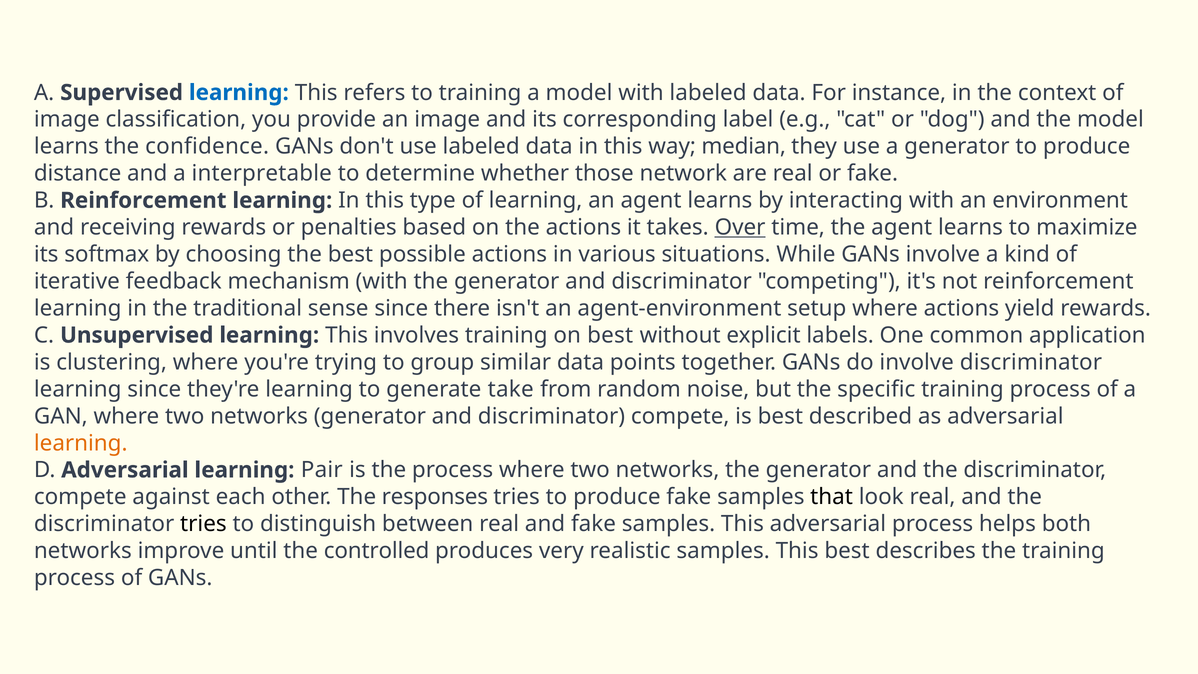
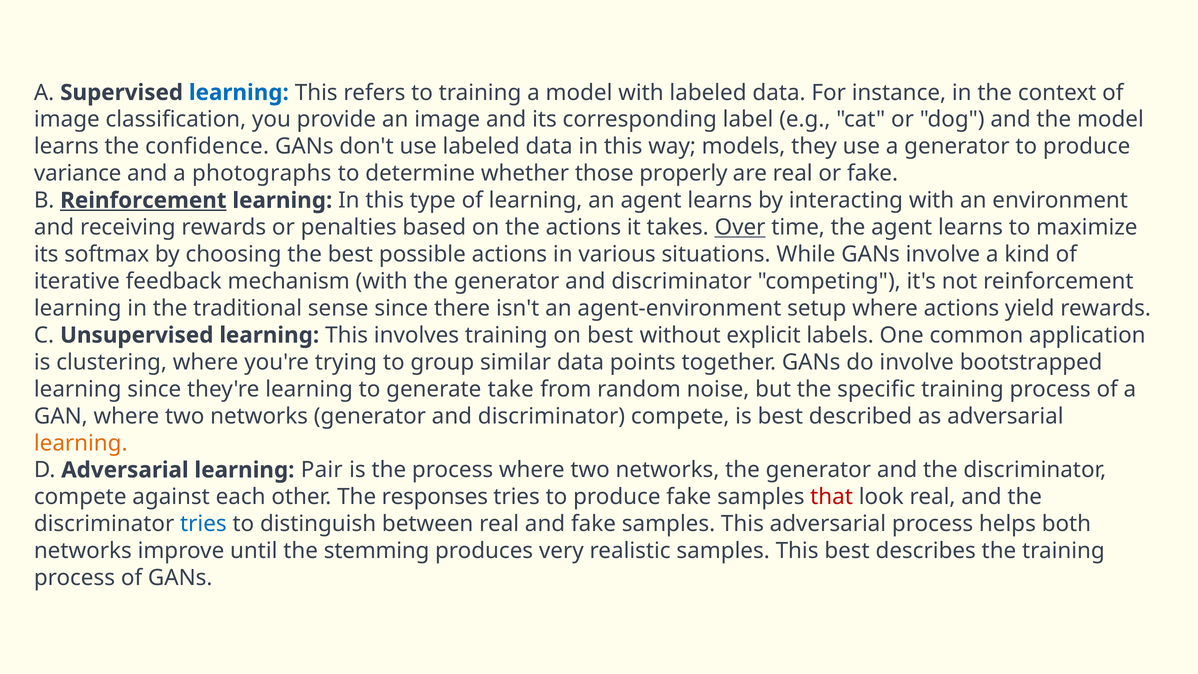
median: median -> models (744, 146)
distance: distance -> variance (78, 173)
interpretable: interpretable -> photographs (262, 173)
network: network -> properly (683, 173)
Reinforcement underline: none -> present (143, 200)
involve discriminator: discriminator -> bootstrapped (1031, 362)
that colour: black -> red (832, 497)
tries colour: black -> blue (203, 524)
controlled: controlled -> stemming (377, 551)
